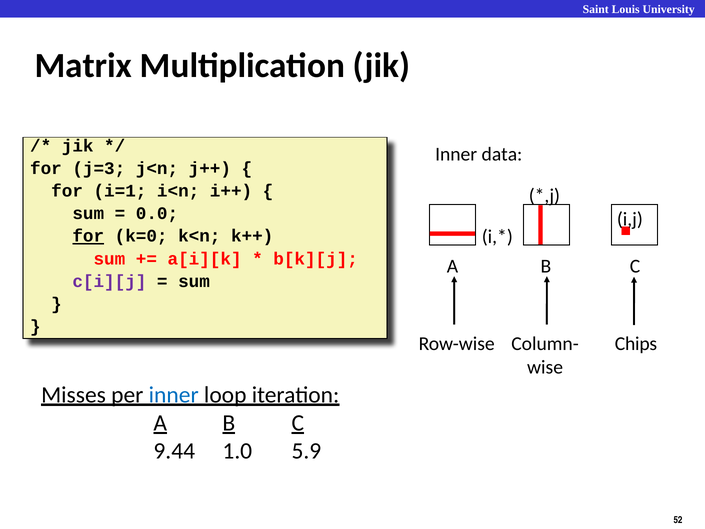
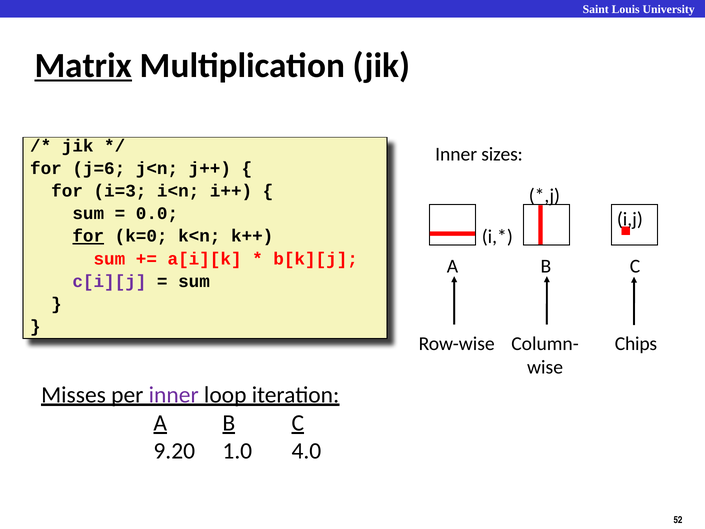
Matrix underline: none -> present (83, 65)
data: data -> sizes (502, 154)
j=3: j=3 -> j=6 (99, 168)
i=1: i=1 -> i=3 (120, 191)
inner colour: blue -> purple (174, 395)
9.44: 9.44 -> 9.20 (174, 451)
5.9: 5.9 -> 4.0 (306, 451)
